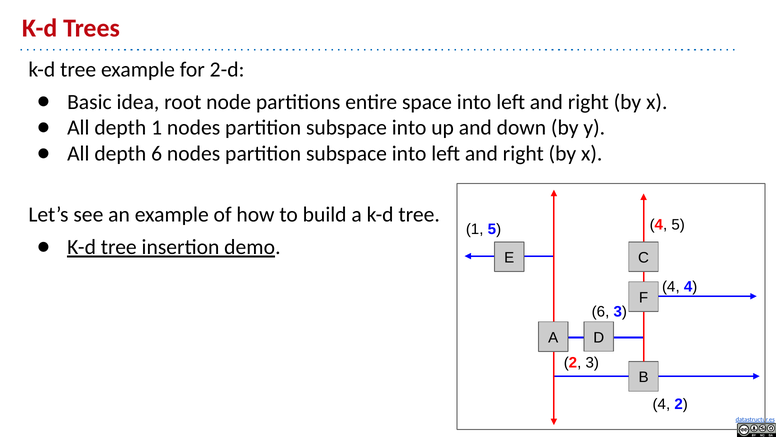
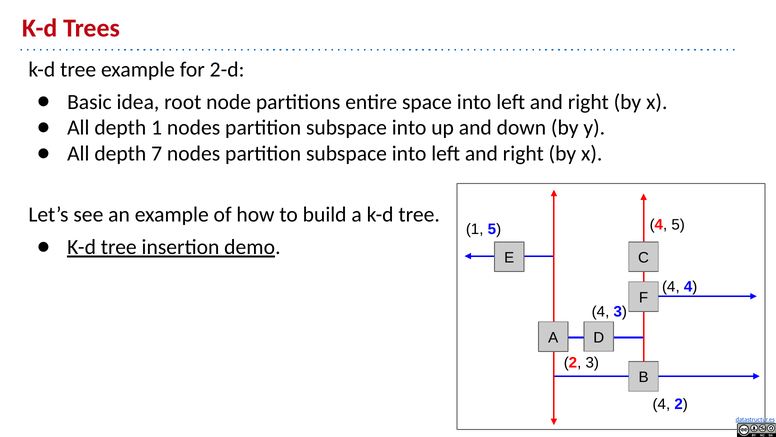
depth 6: 6 -> 7 (157, 154)
6: 6 -> 4 (601, 311)
